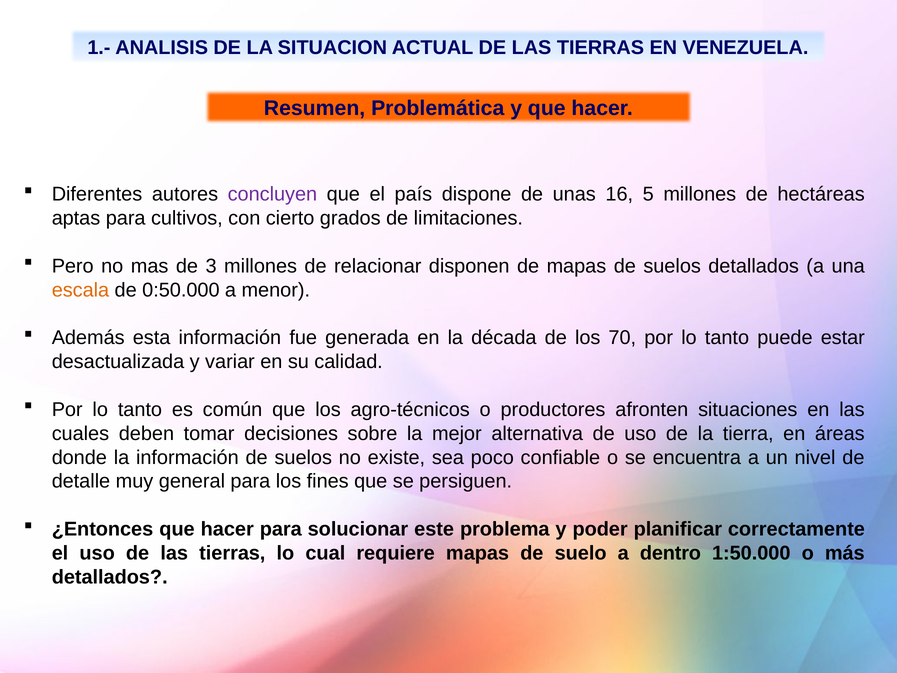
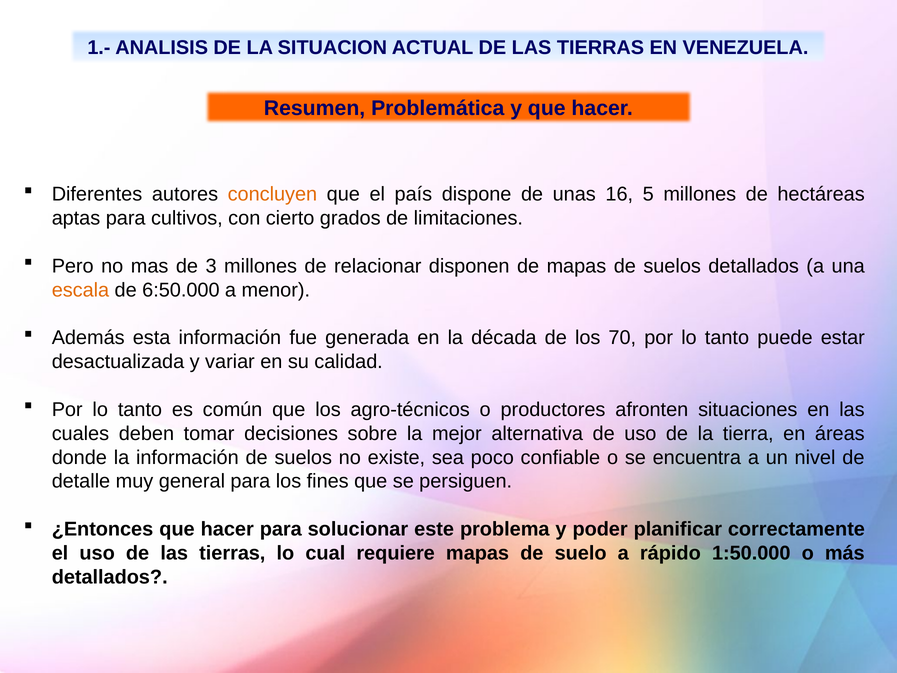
concluyen colour: purple -> orange (272, 194)
0:50.000: 0:50.000 -> 6:50.000 (181, 290)
dentro: dentro -> rápido (670, 553)
